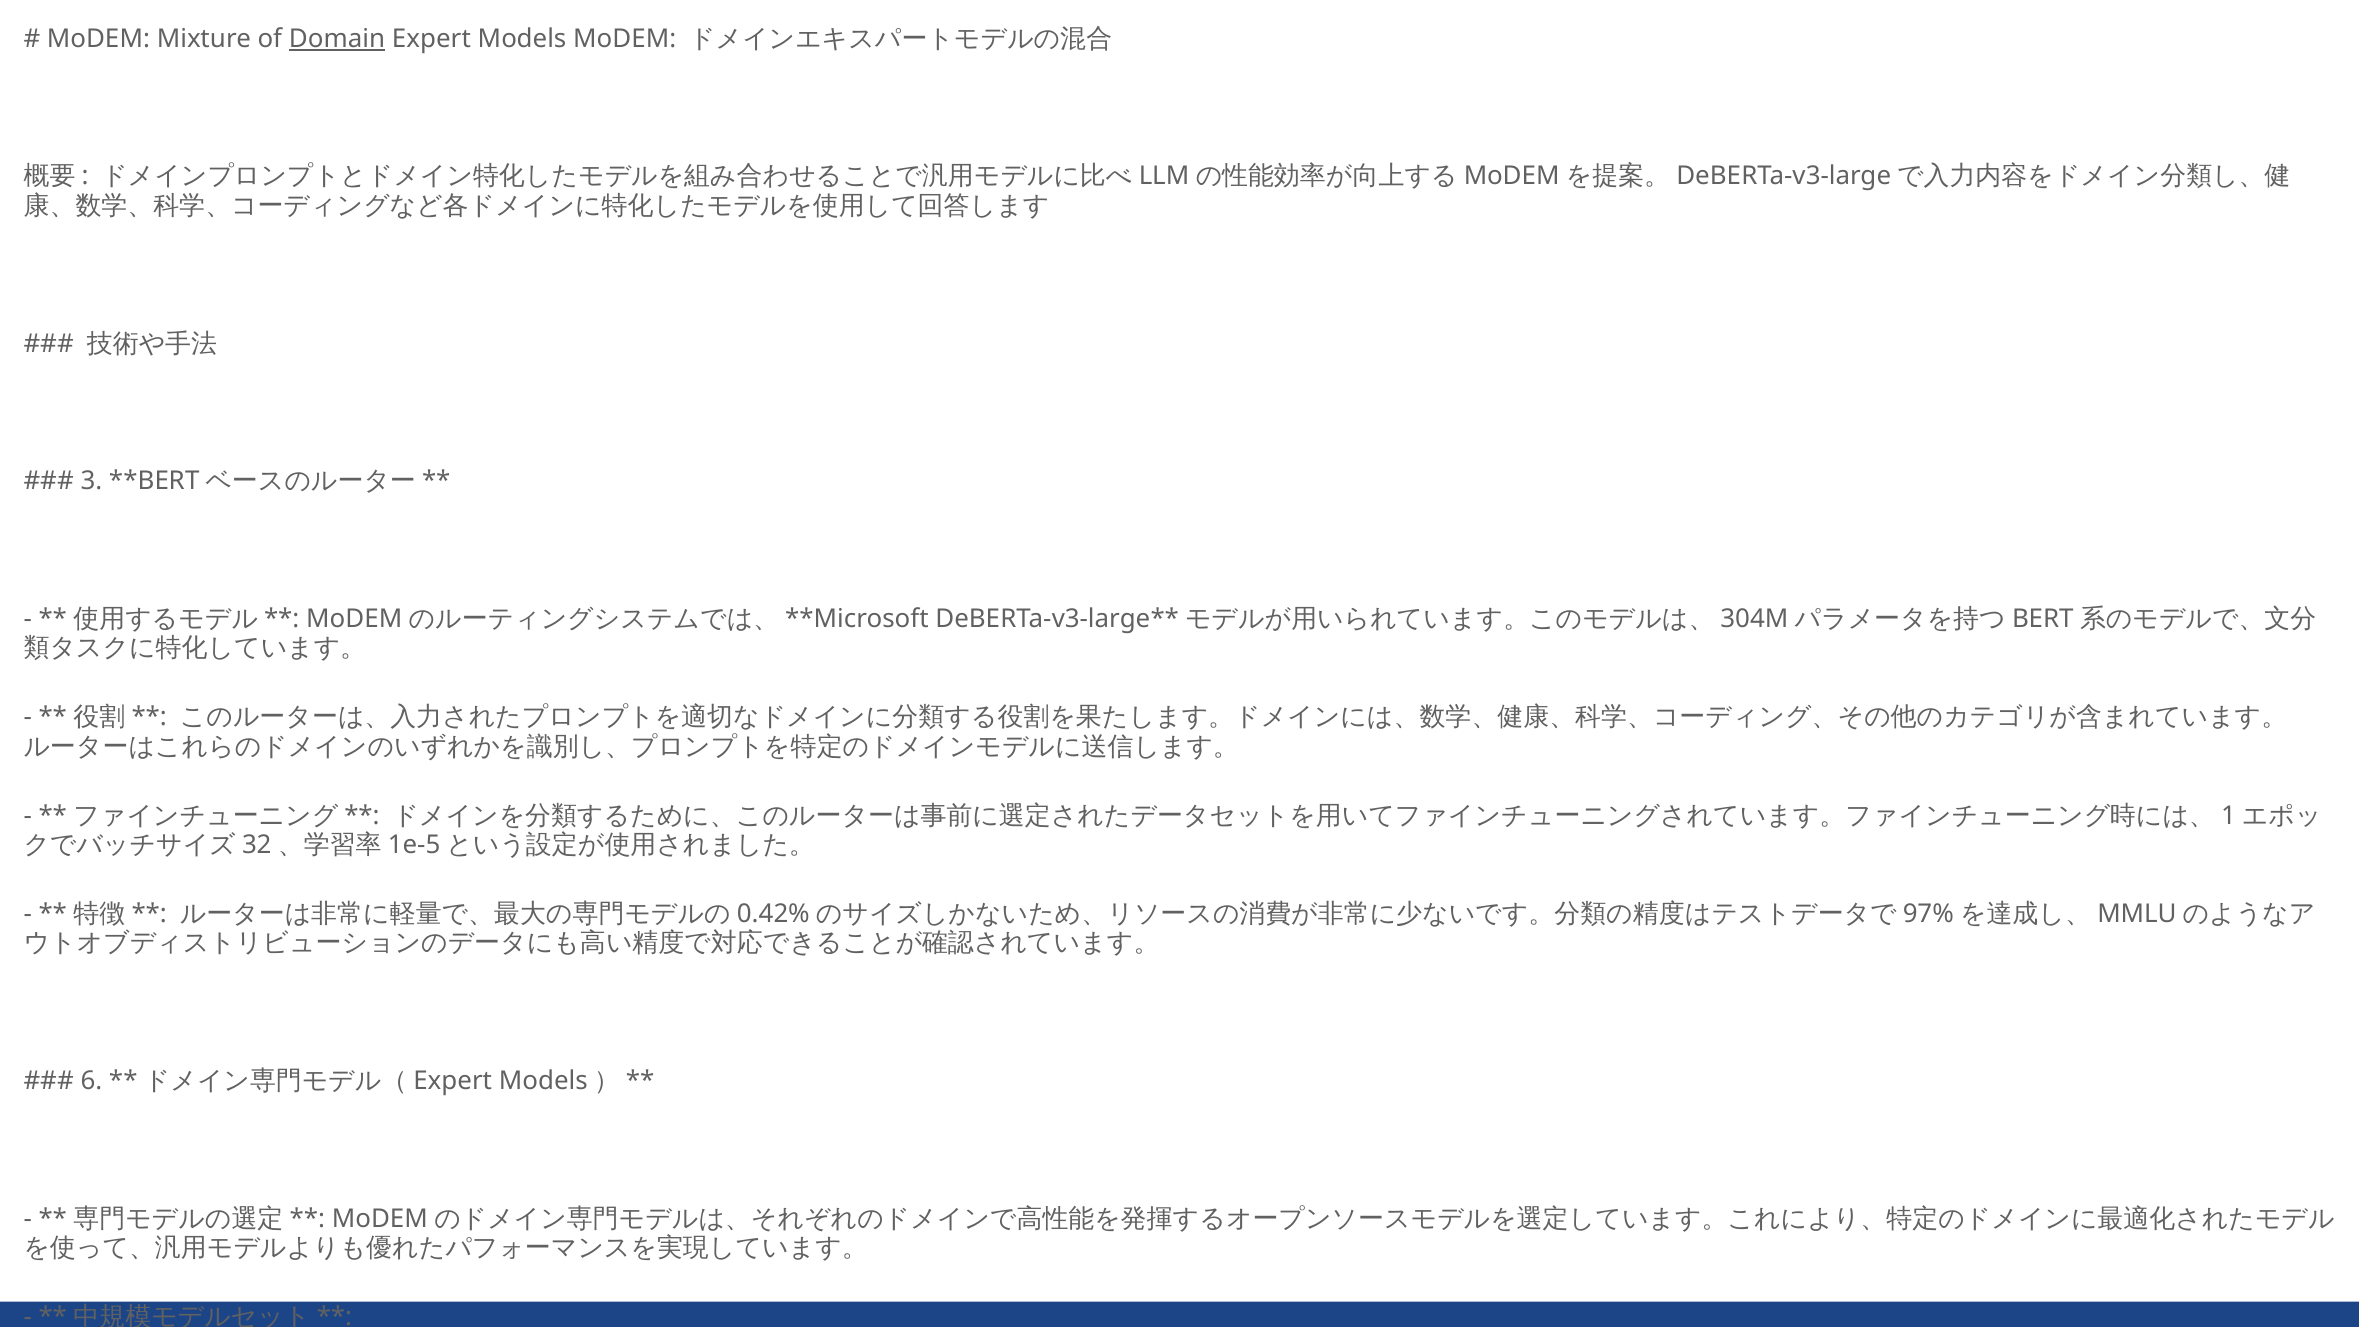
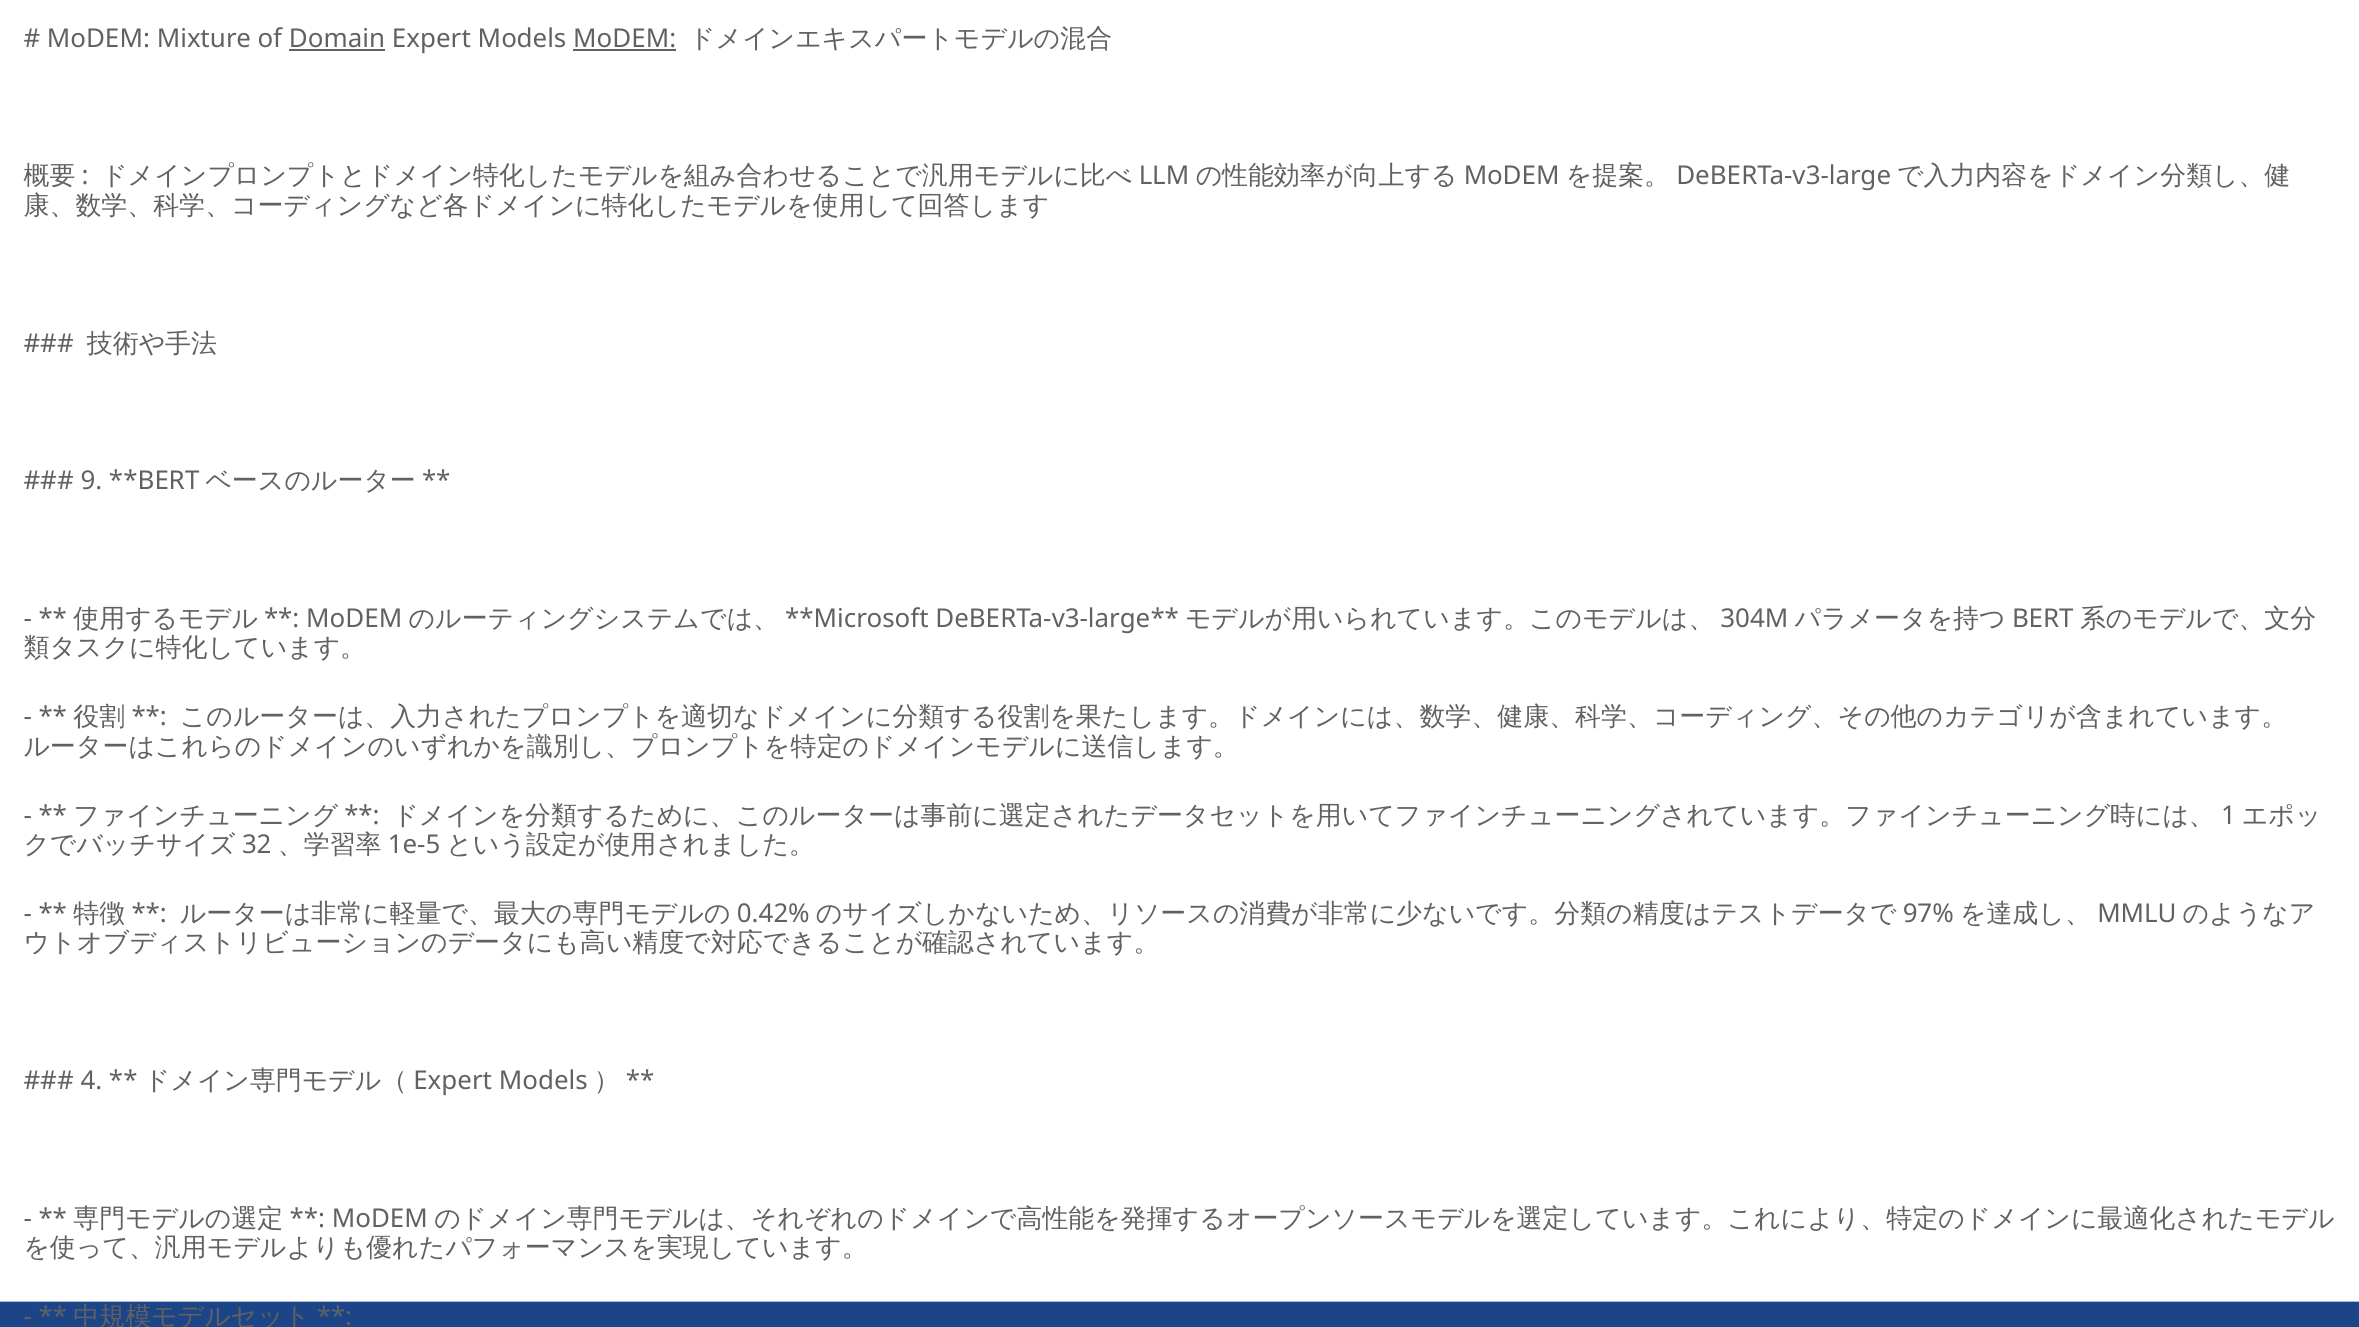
MoDEM underline: none -> present (625, 39)
3: 3 -> 9 (91, 481)
6: 6 -> 4 (91, 1081)
